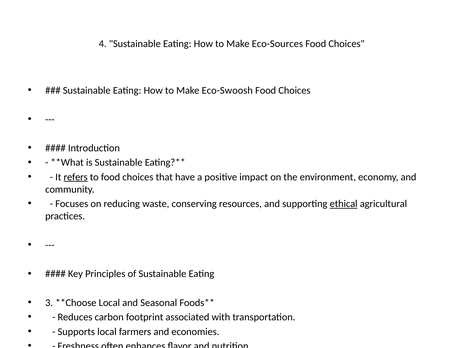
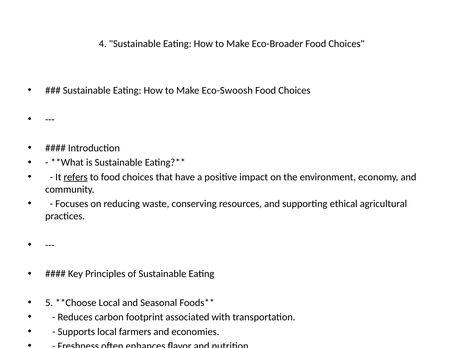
Eco-Sources: Eco-Sources -> Eco-Broader (277, 44)
ethical underline: present -> none (344, 204)
3: 3 -> 5 (49, 303)
